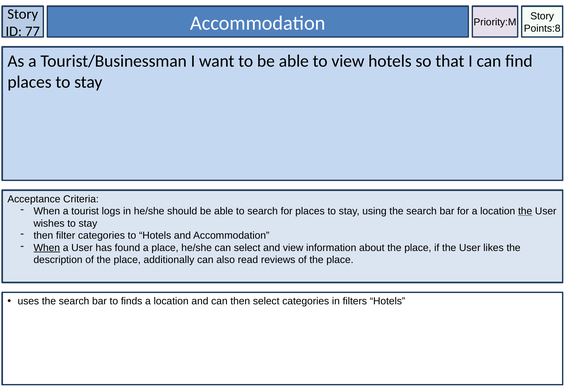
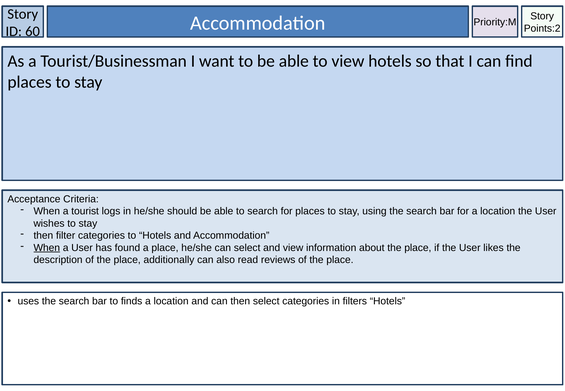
Points:8: Points:8 -> Points:2 (542, 28)
77: 77 -> 60 (33, 31)
the underline: present -> none (525, 211)
